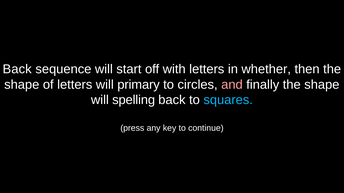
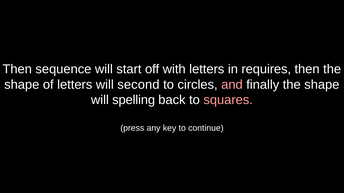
Back: Back -> Then (17, 69)
whether: whether -> requires (266, 69)
primary: primary -> second (138, 85)
squares colour: light blue -> pink (228, 100)
